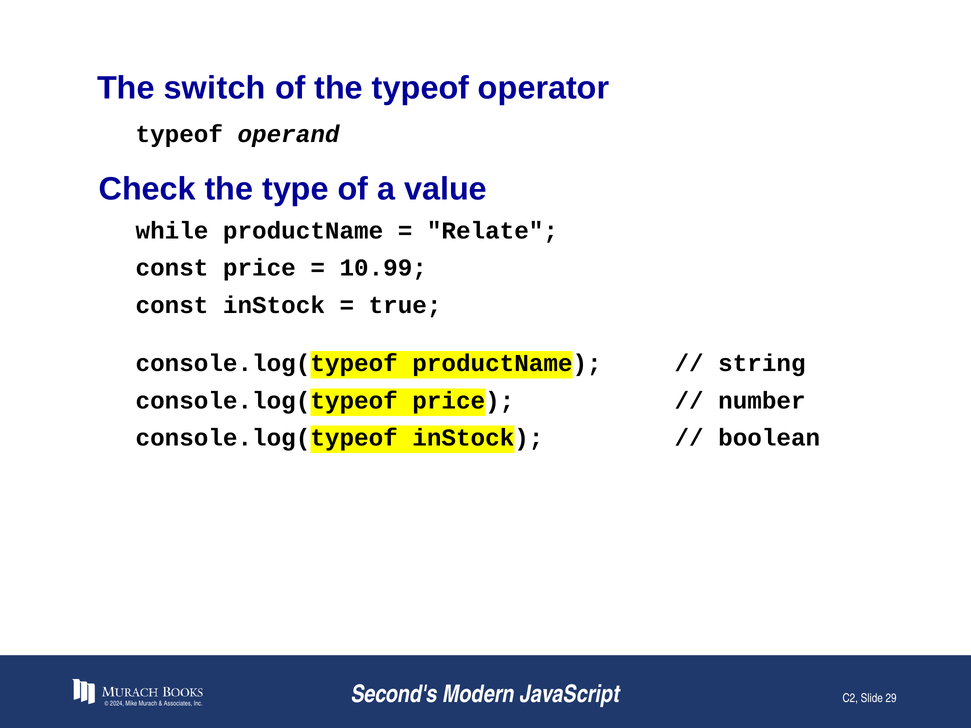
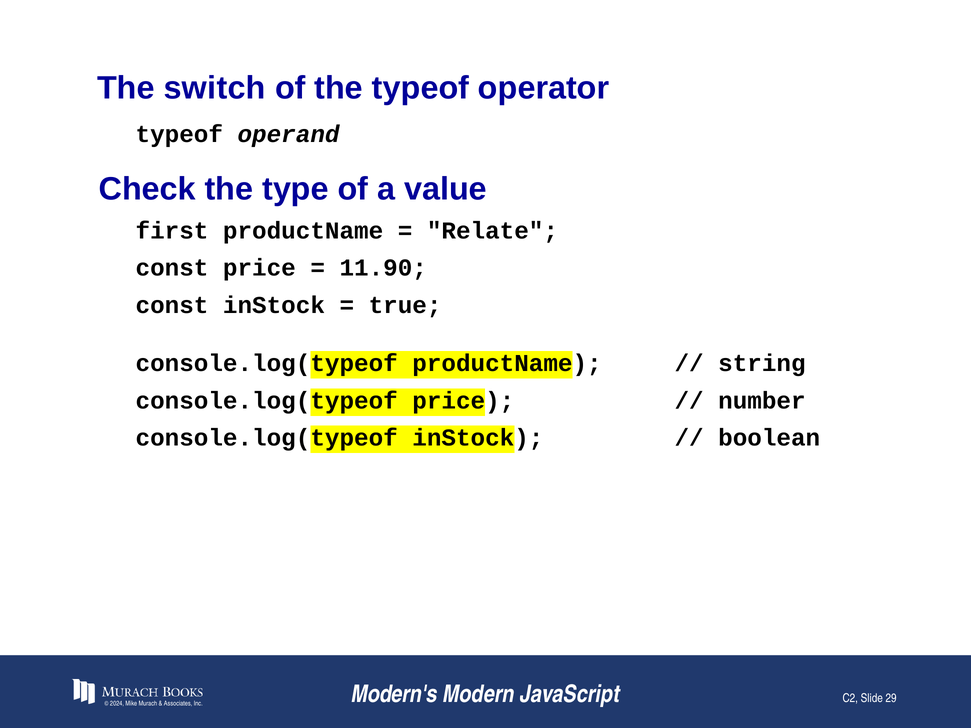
while: while -> first (172, 231)
10.99: 10.99 -> 11.90 (383, 268)
Second's: Second's -> Modern's (394, 694)
